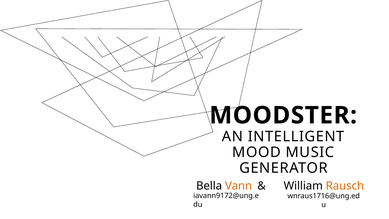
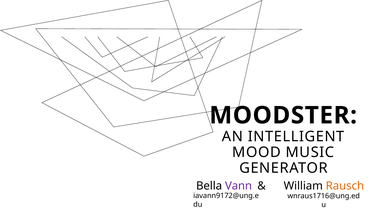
Vann colour: orange -> purple (239, 186)
